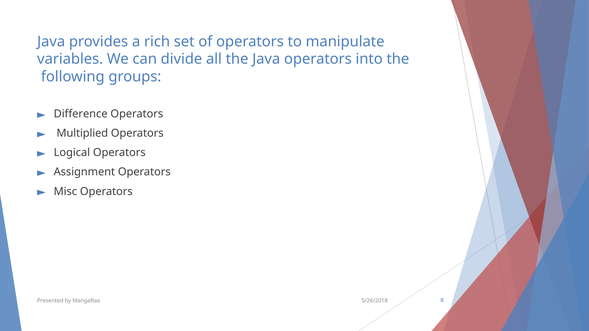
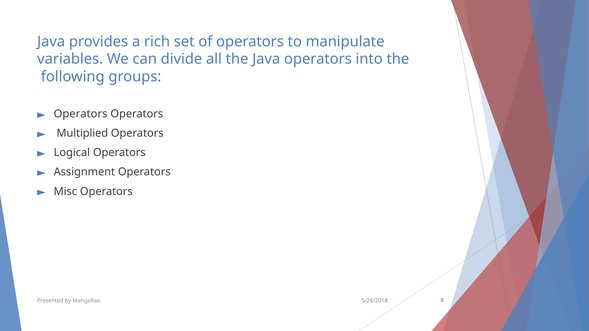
Difference: Difference -> Operators (81, 114)
